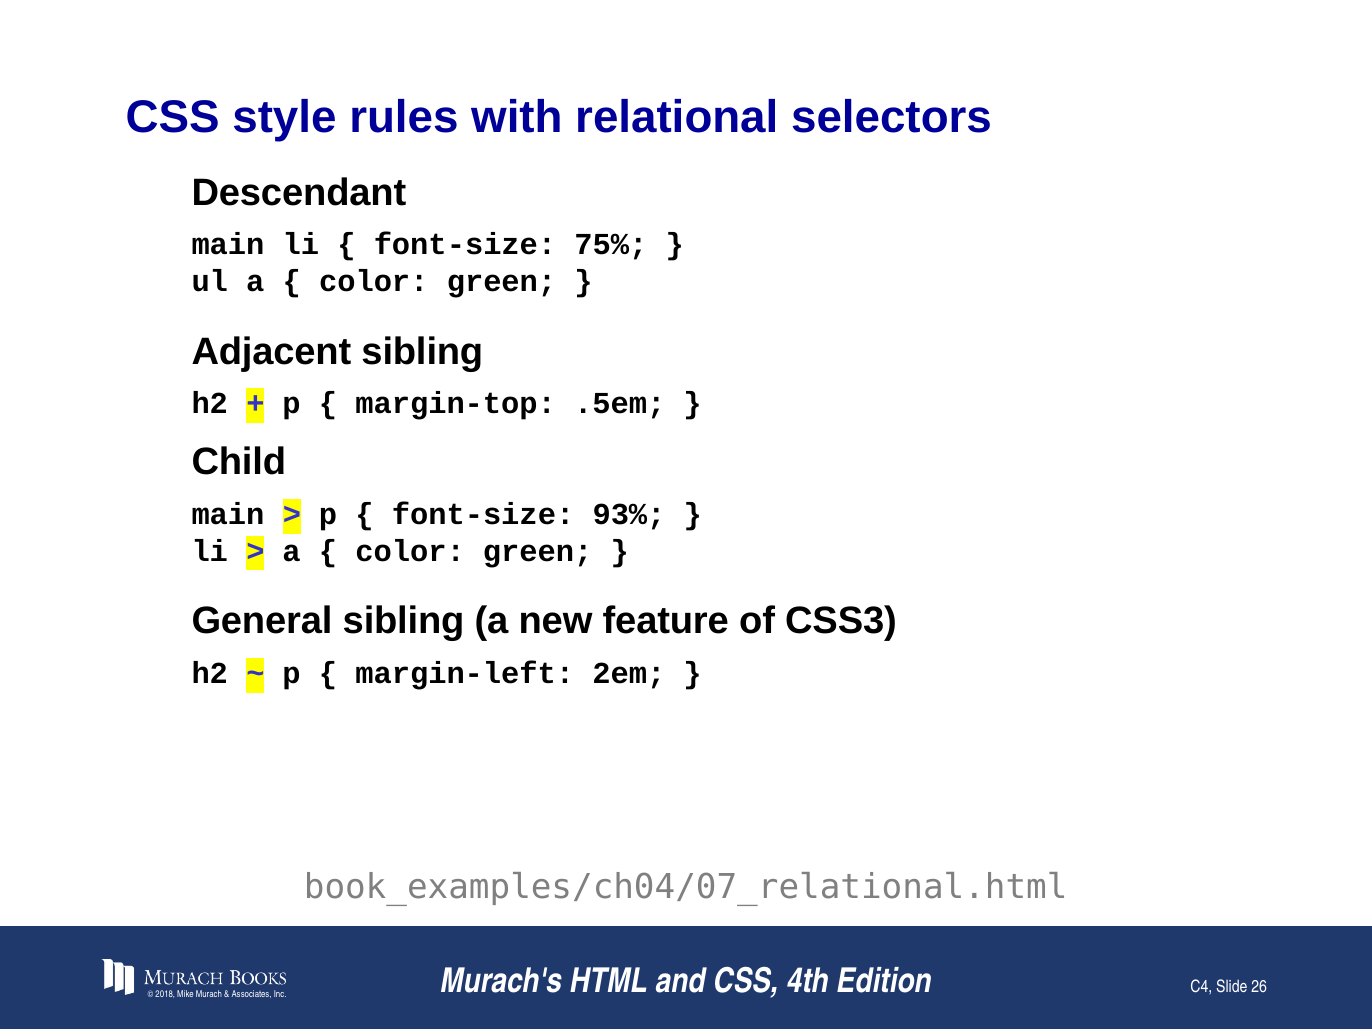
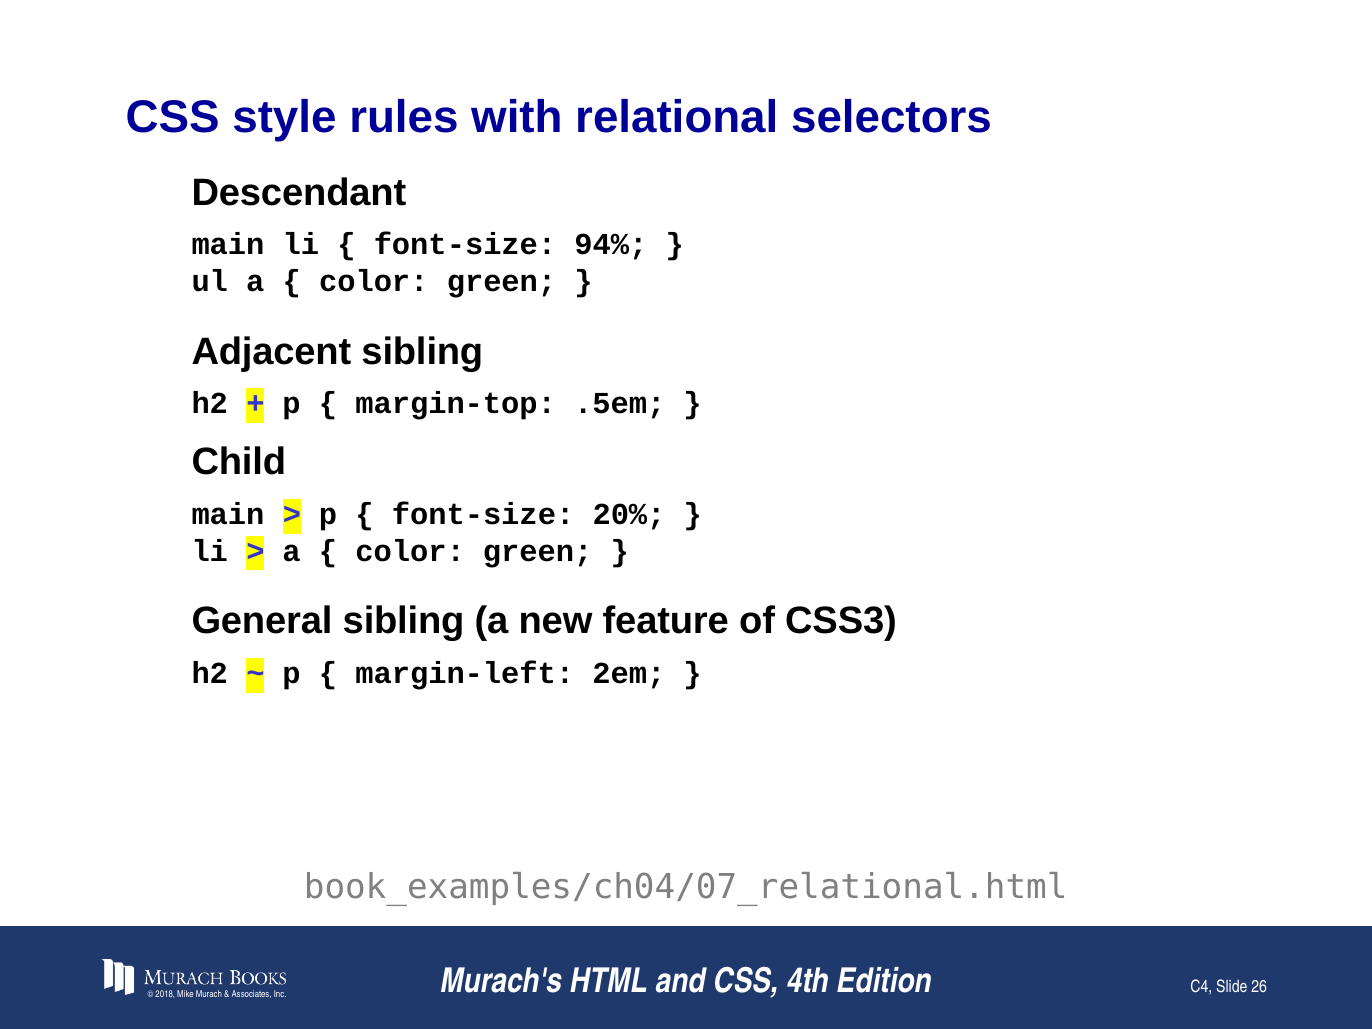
75%: 75% -> 94% (611, 245)
93%: 93% -> 20% (629, 514)
